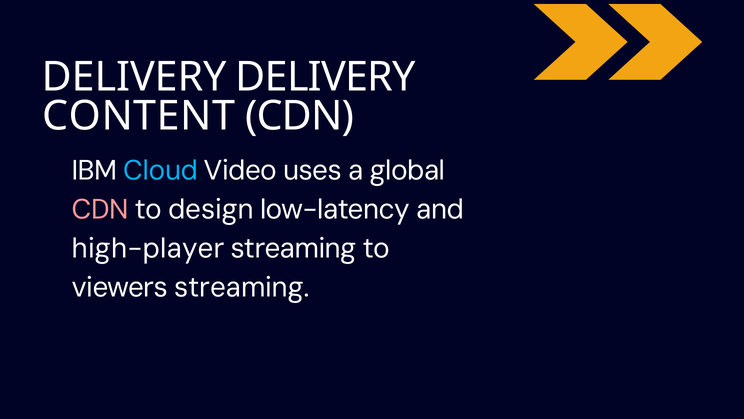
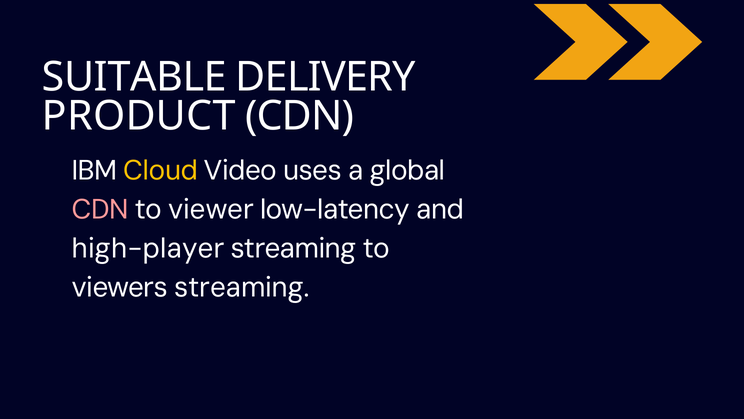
DELIVERY: DELIVERY -> SUITABLE (134, 77)
CONTENT: CONTENT -> PRODUCT (139, 116)
Cloud colour: light blue -> yellow (161, 170)
design: design -> viewer (211, 209)
